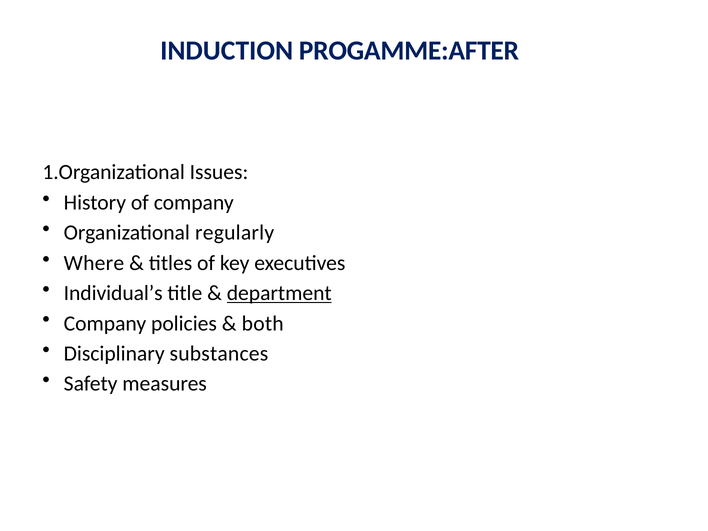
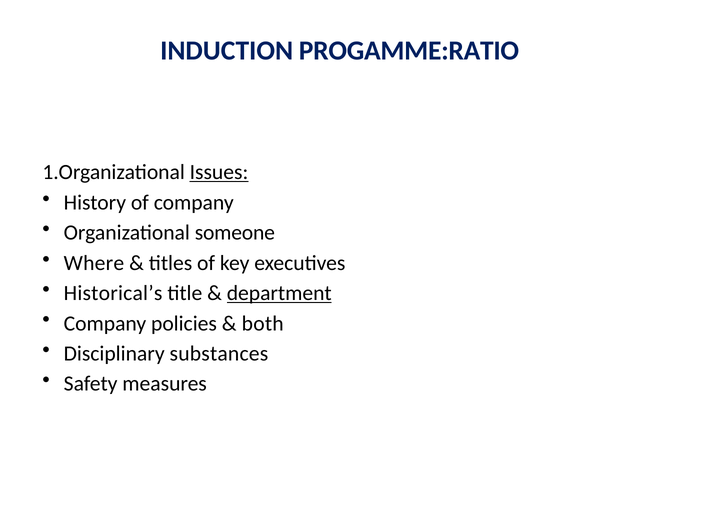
PROGAMME:AFTER: PROGAMME:AFTER -> PROGAMME:RATIO (409, 51)
Issues underline: none -> present (219, 172)
regularly: regularly -> someone (235, 233)
Individual’s: Individual’s -> Historical’s (113, 293)
